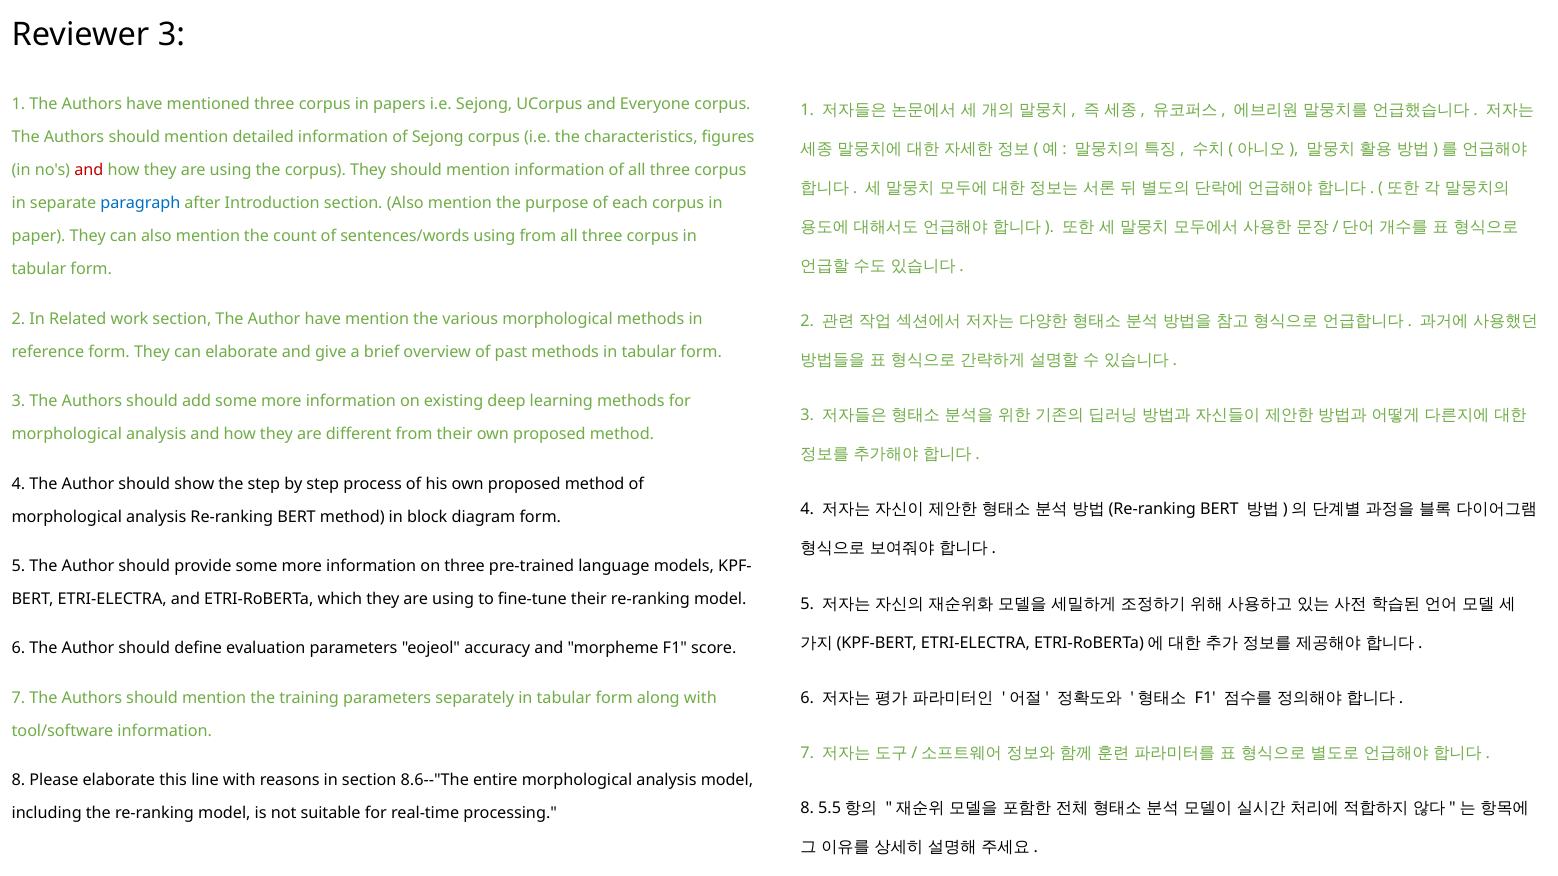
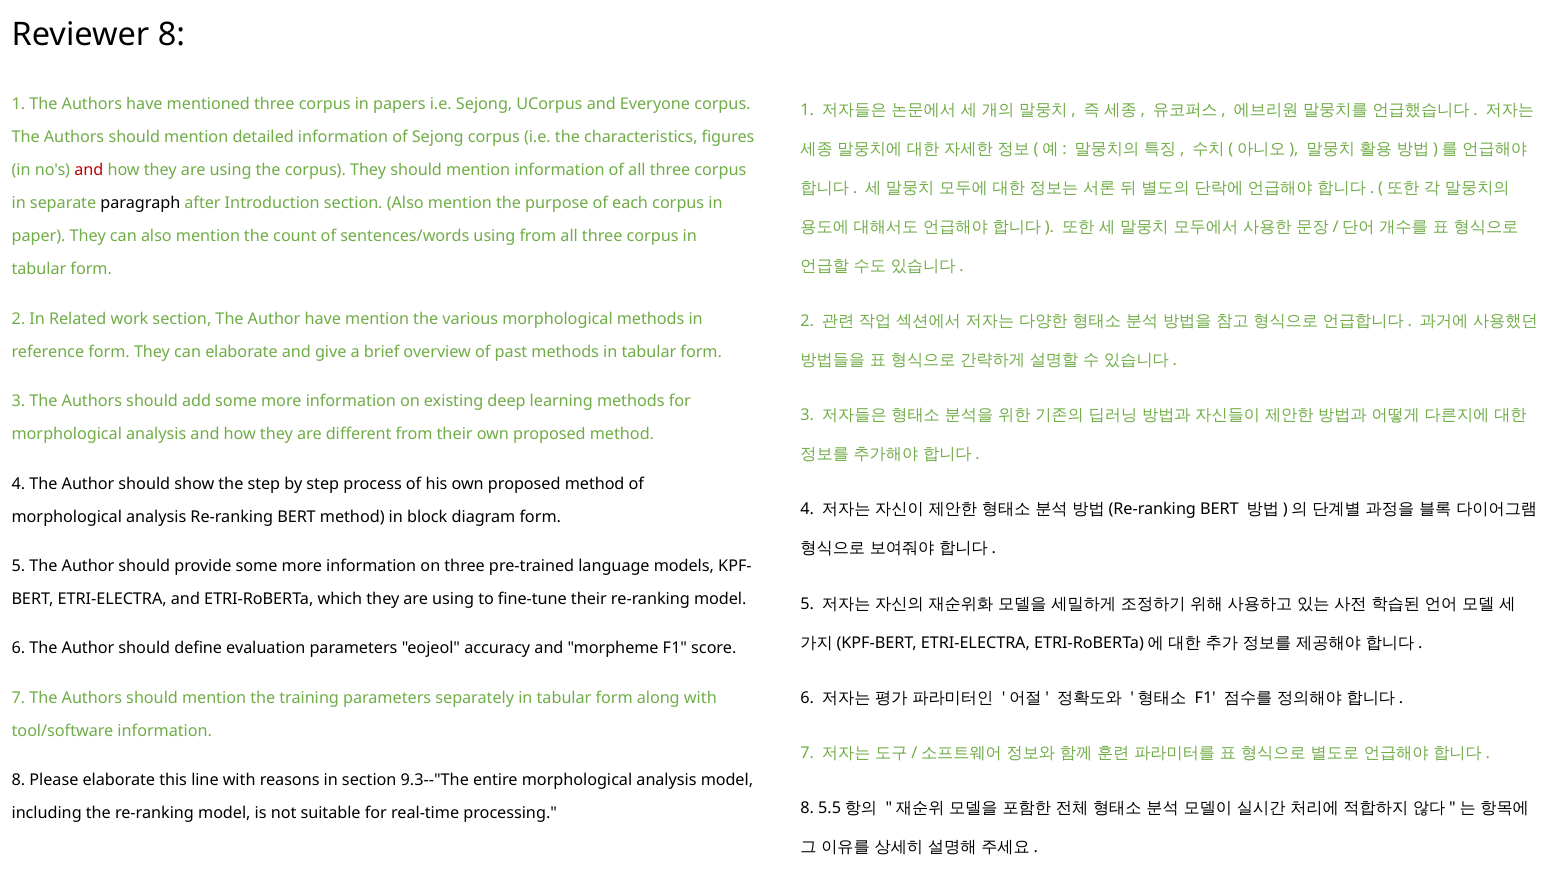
Reviewer 3: 3 -> 8 (172, 34)
paragraph colour: blue -> black (140, 203)
8.6--"The: 8.6--"The -> 9.3--"The (435, 781)
